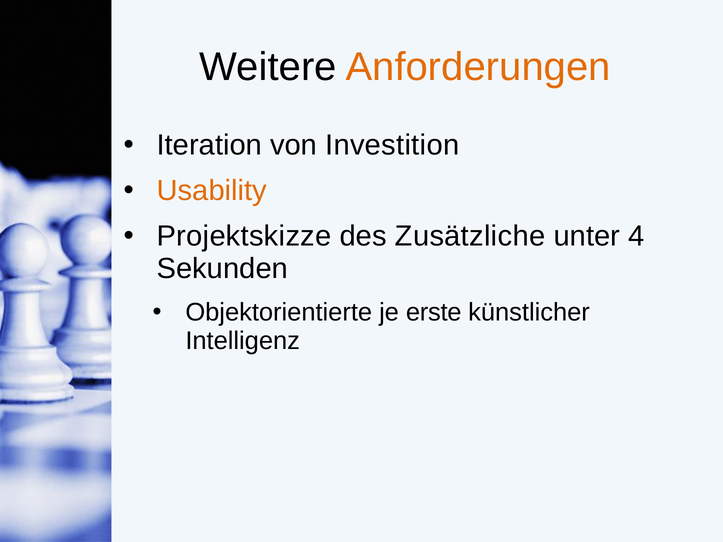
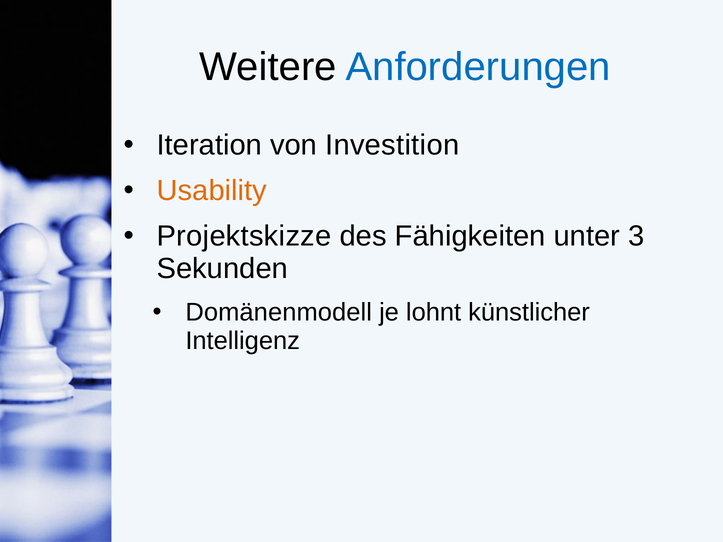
Anforderungen colour: orange -> blue (478, 67)
Zusätzliche: Zusätzliche -> Fähigkeiten (470, 236)
4: 4 -> 3 (636, 236)
Objektorientierte: Objektorientierte -> Domänenmodell (279, 312)
erste: erste -> lohnt (434, 312)
